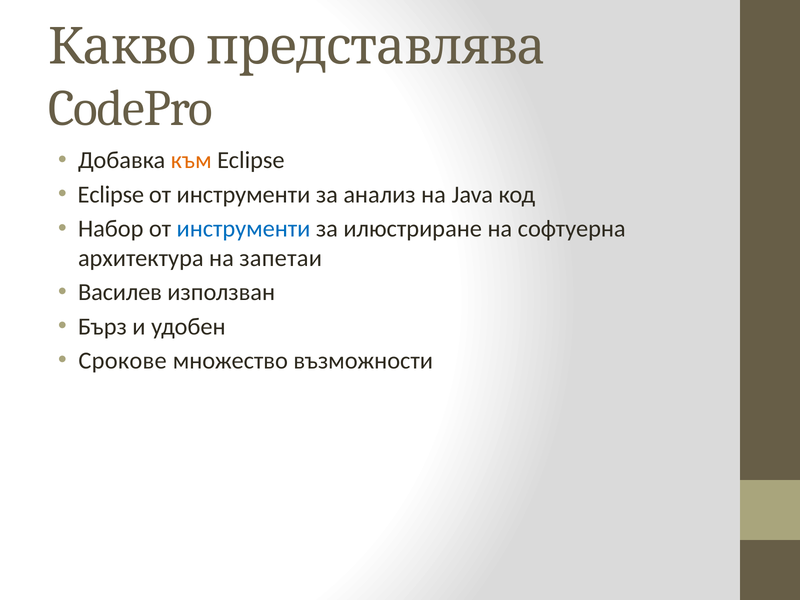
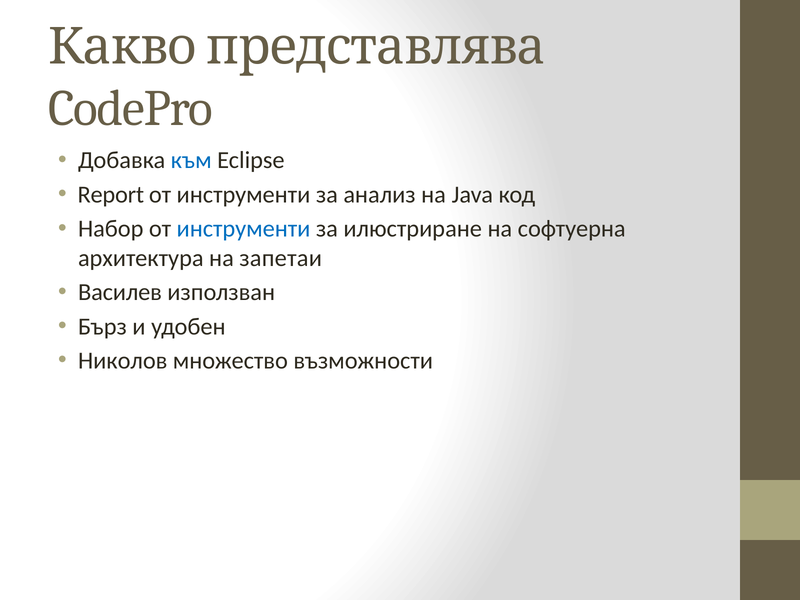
към colour: orange -> blue (191, 160)
Eclipse: Eclipse -> Report (111, 195)
Срокове: Срокове -> Николов (123, 361)
